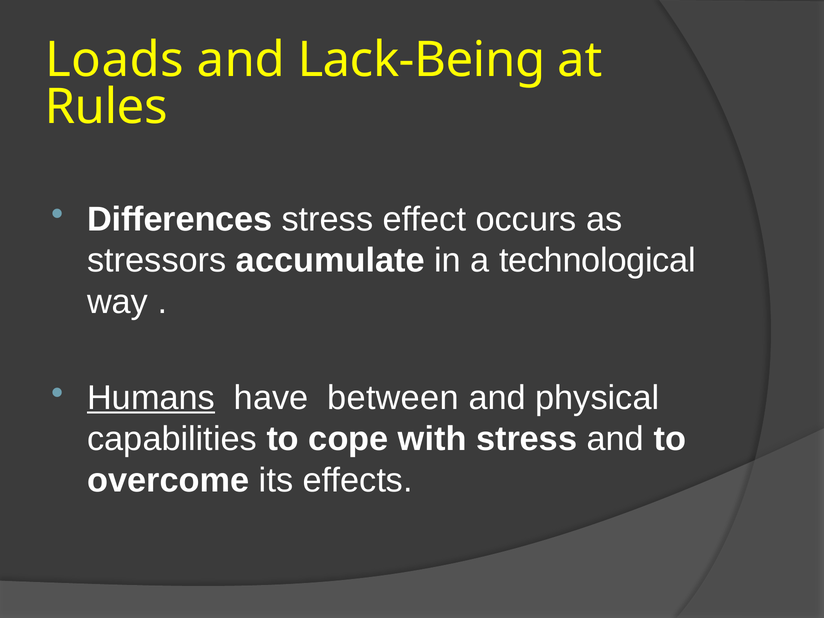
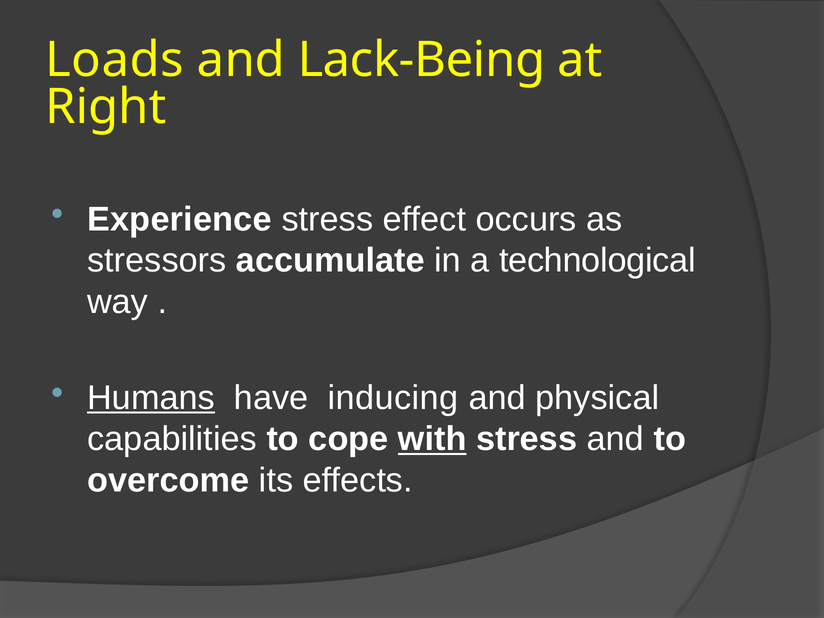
Rules: Rules -> Right (106, 107)
Differences: Differences -> Experience (179, 219)
between: between -> inducing (393, 398)
with underline: none -> present (432, 439)
